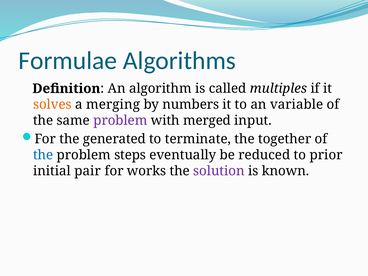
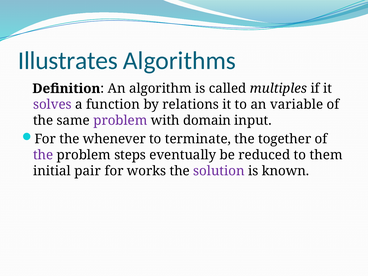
Formulae: Formulae -> Illustrates (68, 61)
solves colour: orange -> purple (52, 105)
merging: merging -> function (113, 105)
numbers: numbers -> relations (191, 105)
merged: merged -> domain (207, 120)
generated: generated -> whenever (114, 139)
the colour: blue -> purple (43, 155)
prior: prior -> them (326, 155)
